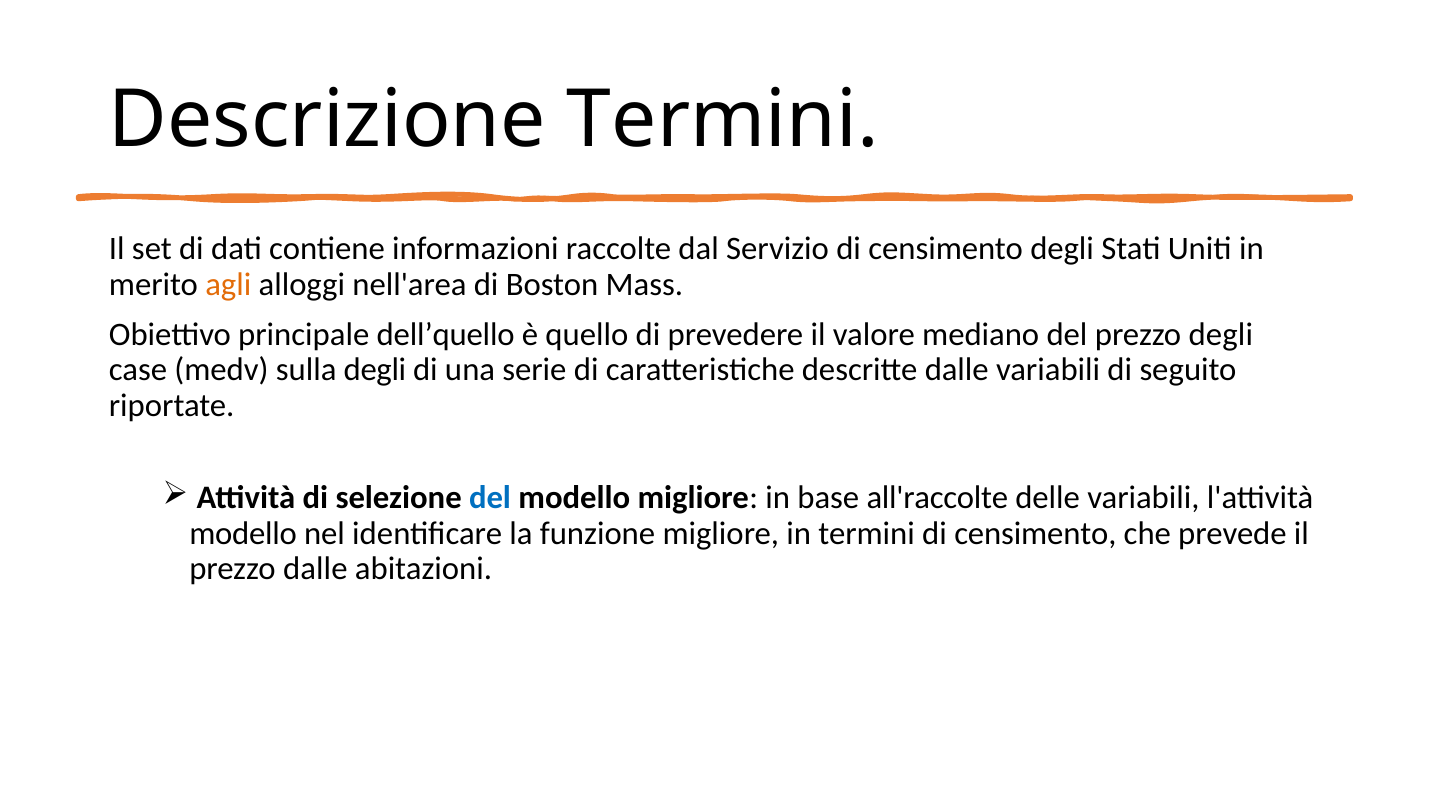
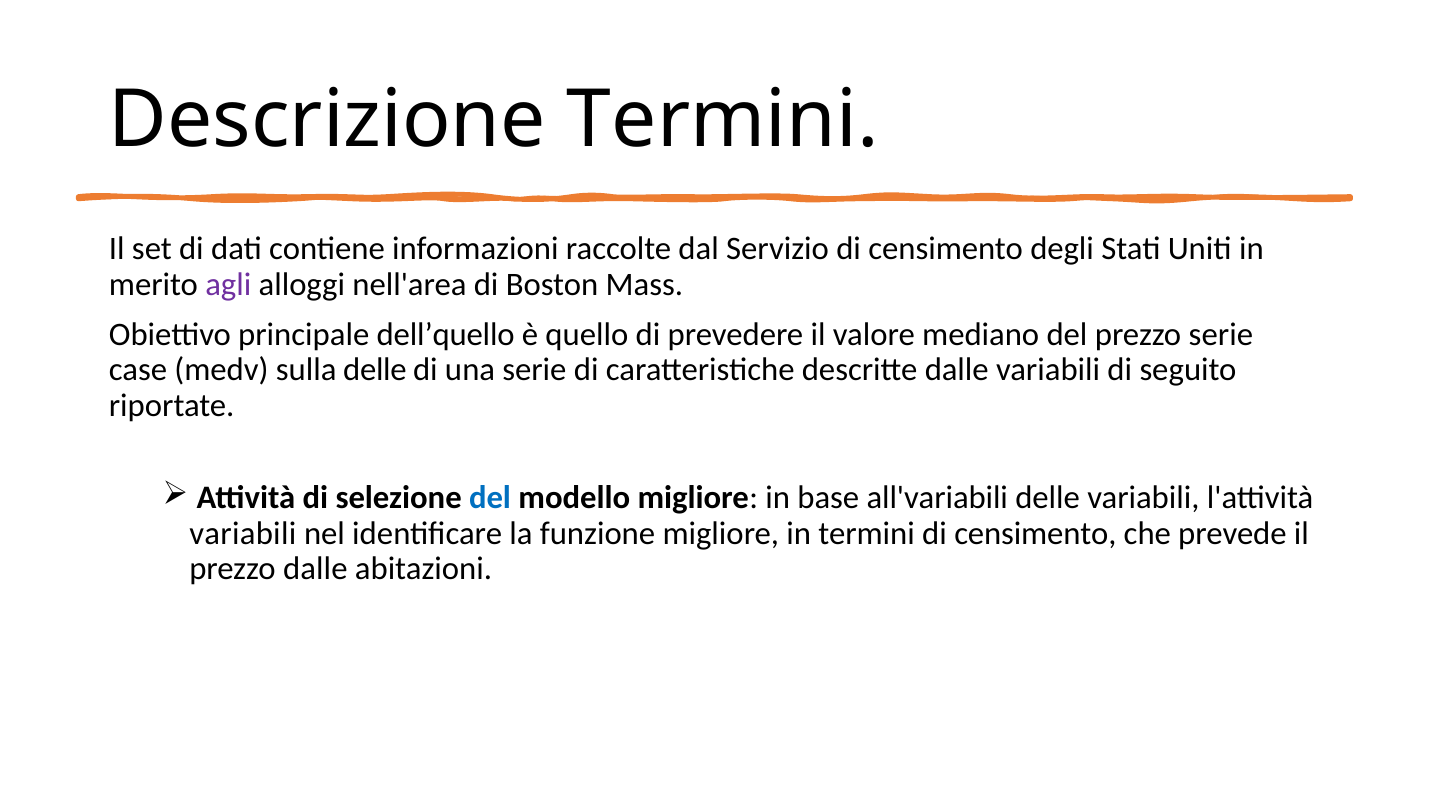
agli colour: orange -> purple (228, 284)
prezzo degli: degli -> serie (1221, 334)
sulla degli: degli -> delle (375, 370)
all'raccolte: all'raccolte -> all'variabili (937, 498)
modello: modello -> variabili (243, 533)
